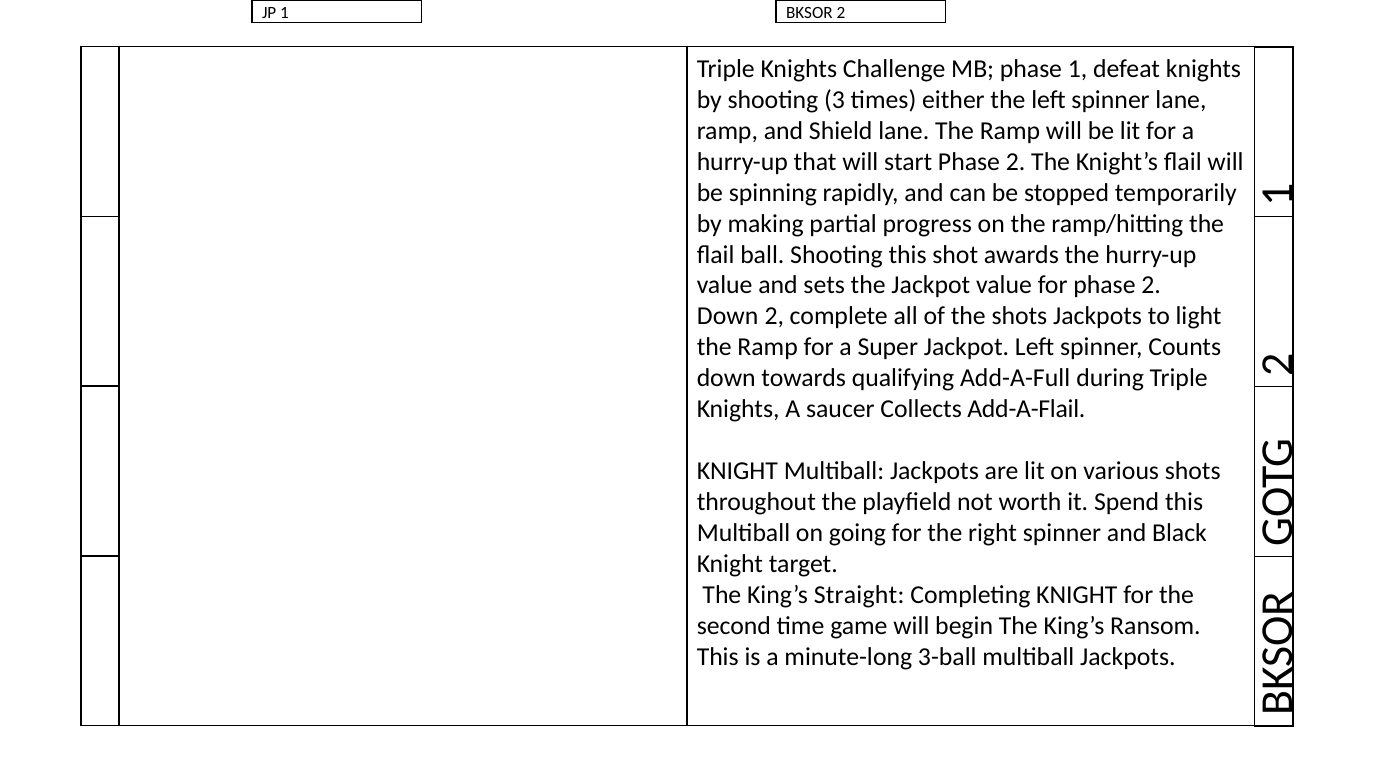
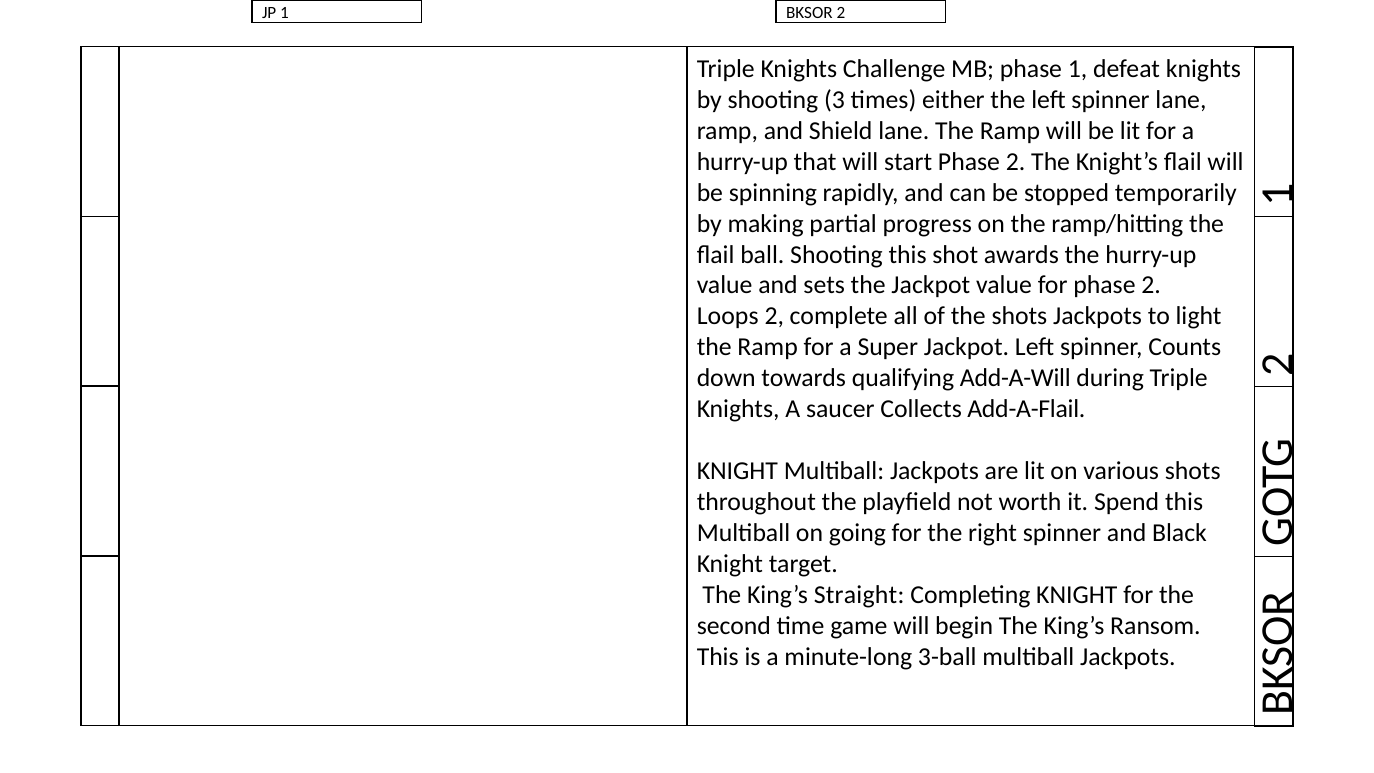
Down: Down -> Loops (728, 316)
Add-A-Full: Add-A-Full -> Add-A-Will (1015, 378)
